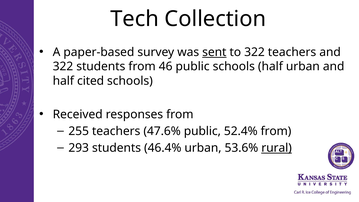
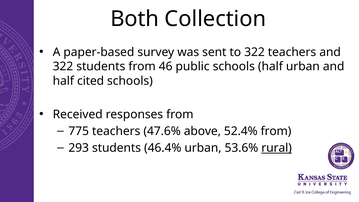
Tech: Tech -> Both (135, 19)
sent underline: present -> none (214, 52)
255: 255 -> 775 (79, 131)
47.6% public: public -> above (202, 131)
